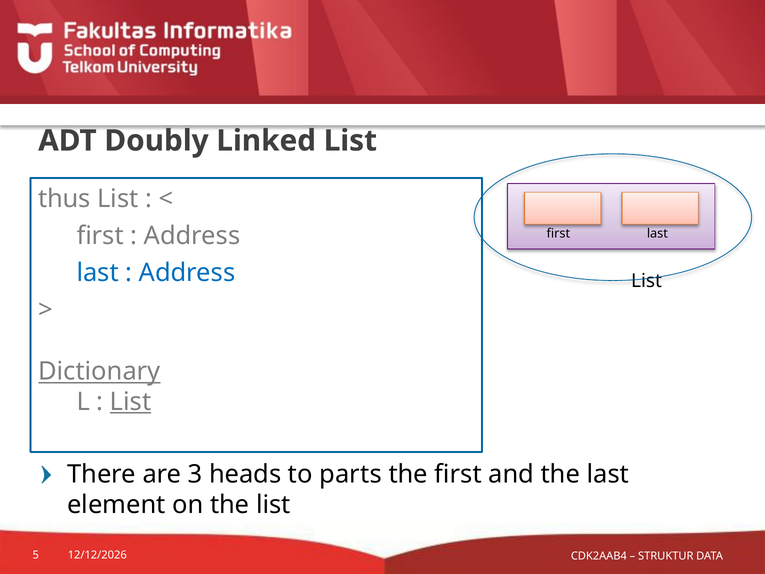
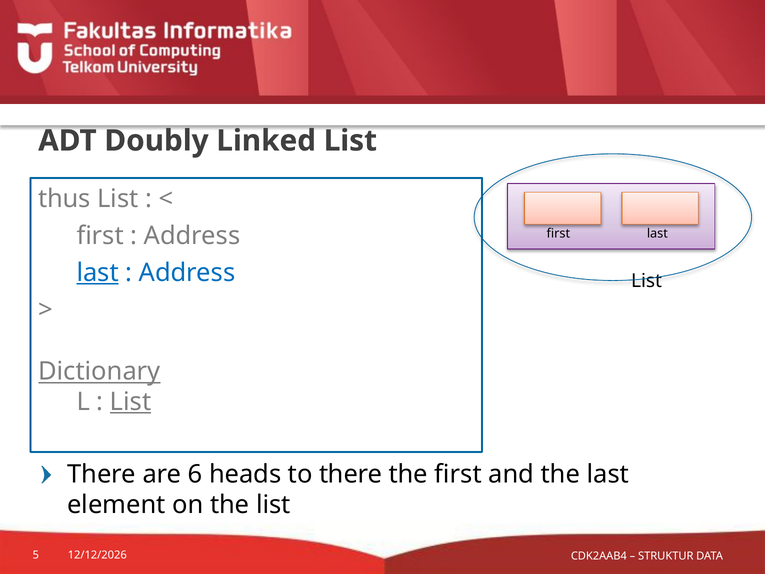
last underline: none -> present (98, 273)
3: 3 -> 6 (195, 474)
to parts: parts -> there (351, 474)
